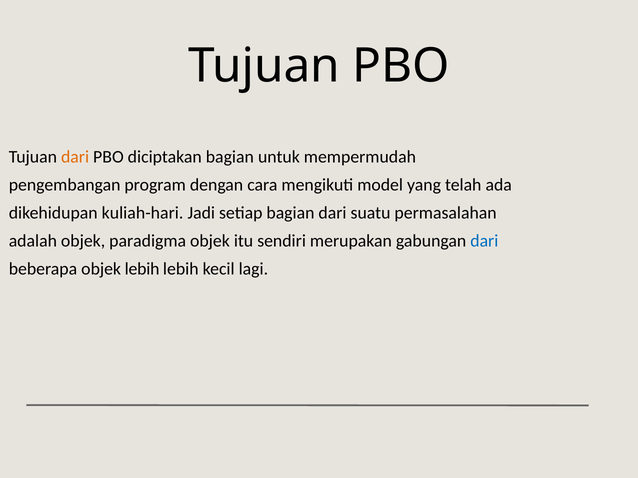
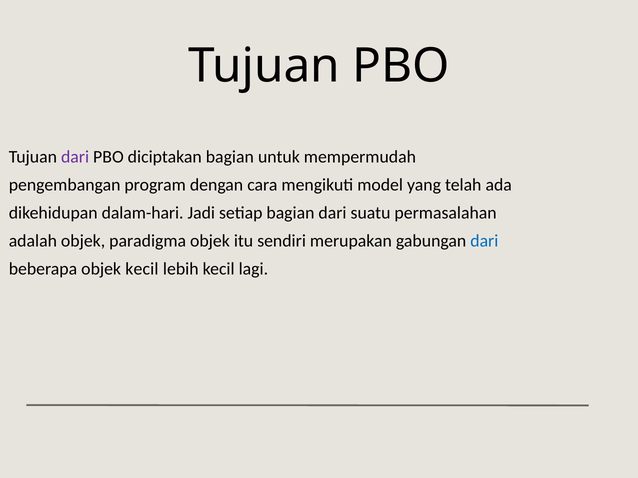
dari colour: orange -> purple (75, 157)
kuliah-hari: kuliah-hari -> dalam-hari (143, 213)
objek lebih: lebih -> kecil (142, 269)
